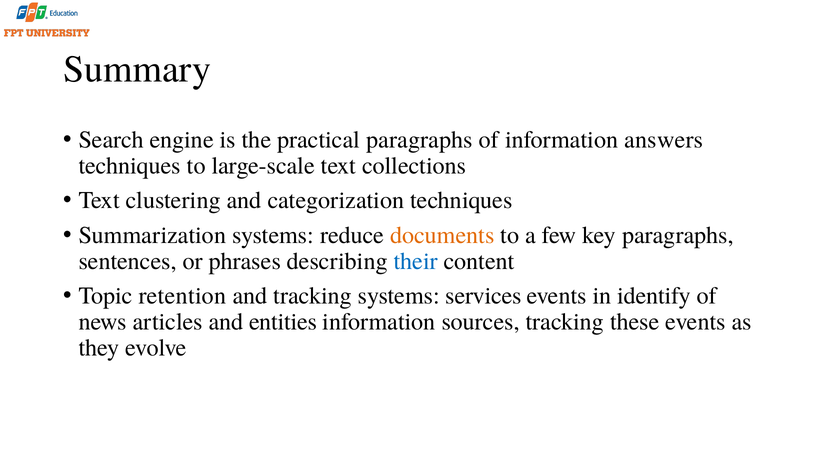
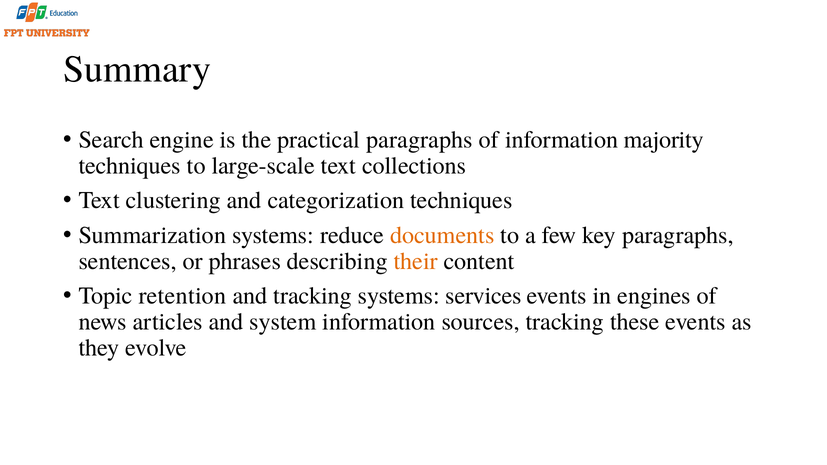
answers: answers -> majority (664, 140)
their colour: blue -> orange (416, 261)
identify: identify -> engines (654, 296)
entities: entities -> system (283, 322)
